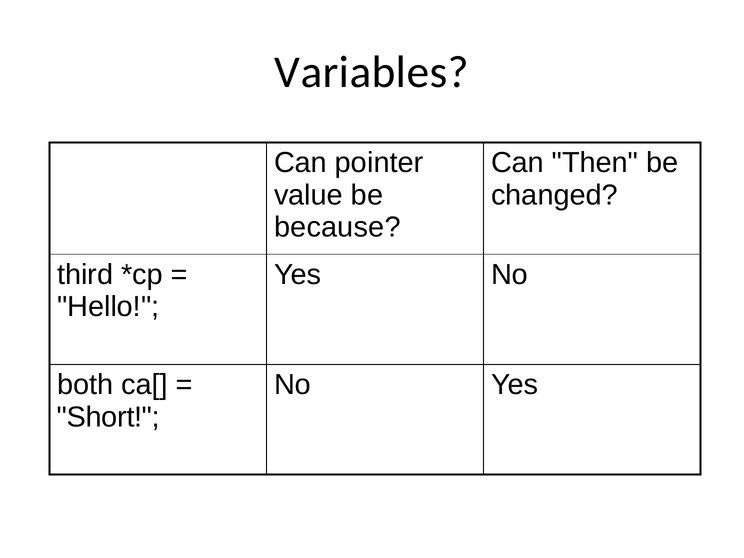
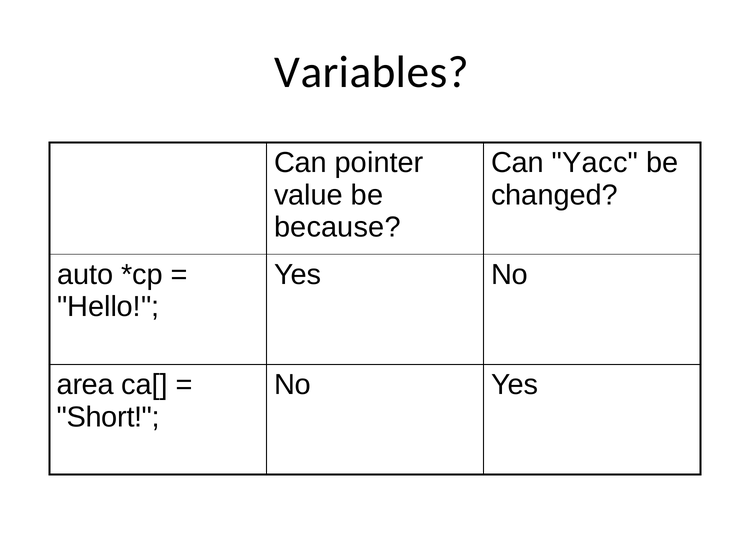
Then: Then -> Yacc (595, 163)
third: third -> auto (85, 275)
both: both -> area (85, 385)
